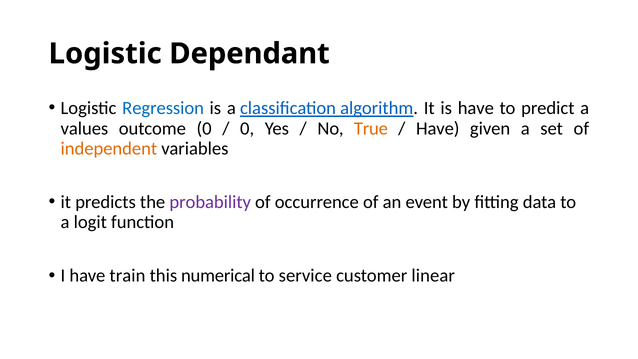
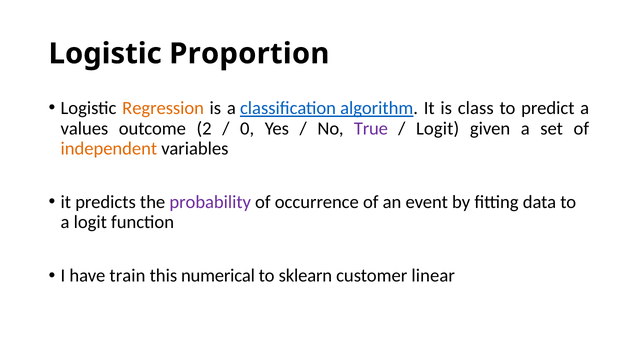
Dependant: Dependant -> Proportion (249, 54)
Regression colour: blue -> orange (163, 108)
is have: have -> class (476, 108)
outcome 0: 0 -> 2 (204, 128)
True colour: orange -> purple (371, 128)
Have: Have -> Logit (438, 128)
service: service -> sklearn (305, 276)
